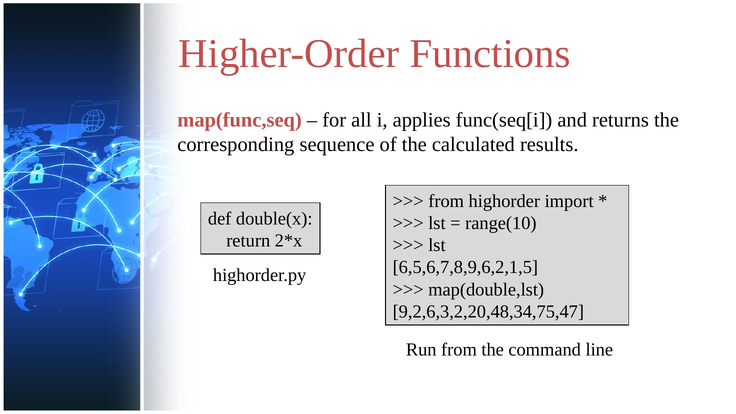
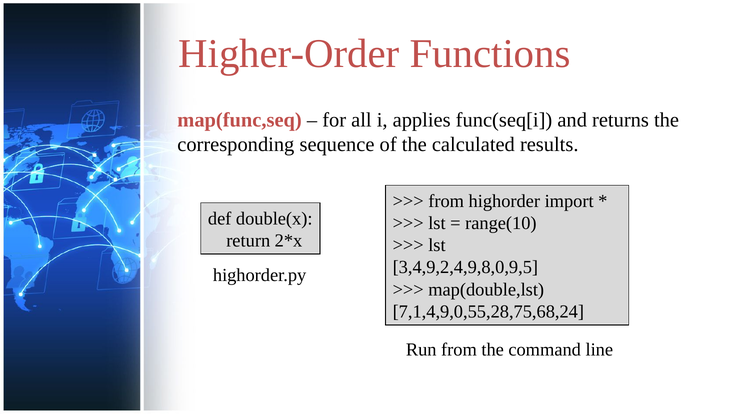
6,5,6,7,8,9,6,2,1,5: 6,5,6,7,8,9,6,2,1,5 -> 3,4,9,2,4,9,8,0,9,5 (465, 267)
9,2,6,3,2,20,48,34,75,47: 9,2,6,3,2,20,48,34,75,47 -> 7,1,4,9,0,55,28,75,68,24 (488, 312)
